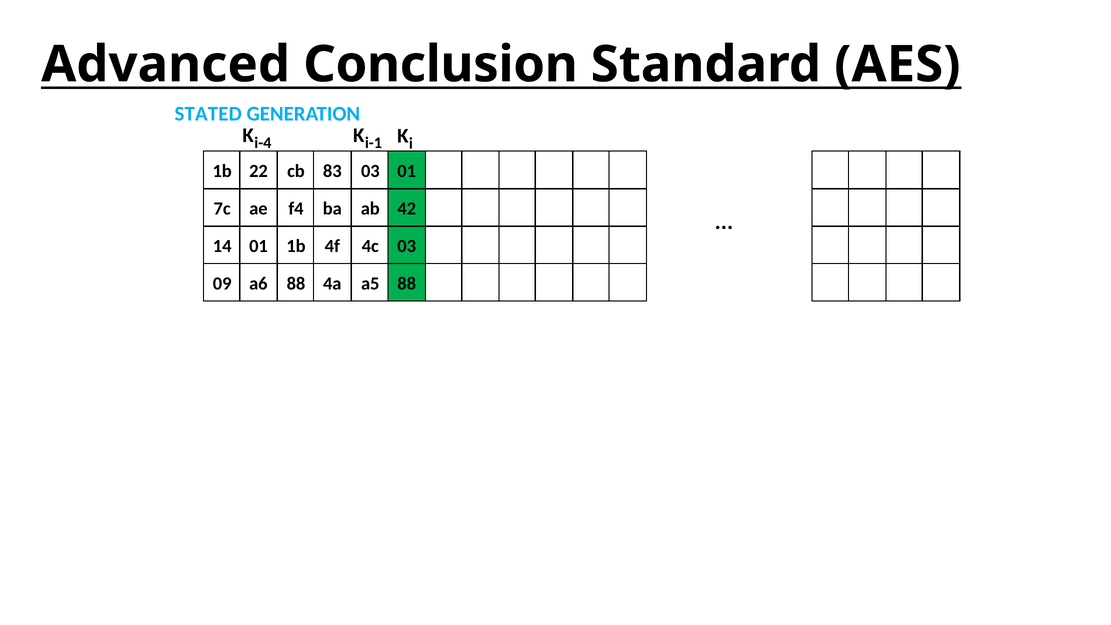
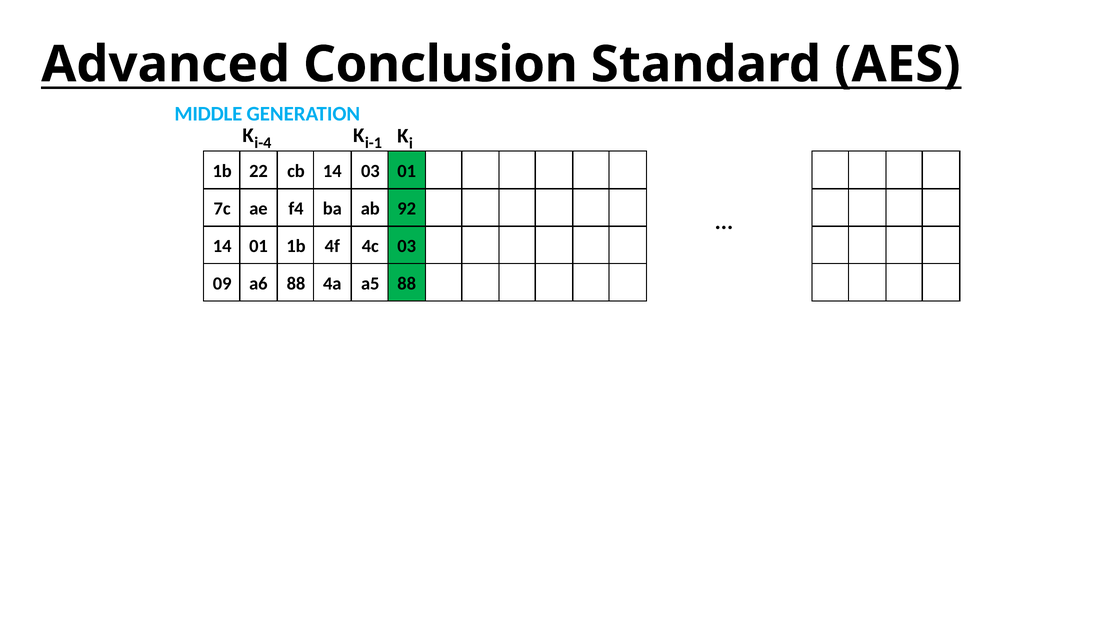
STATED: STATED -> MIDDLE (208, 114)
cb 83: 83 -> 14 (332, 171)
42: 42 -> 92 (407, 209)
